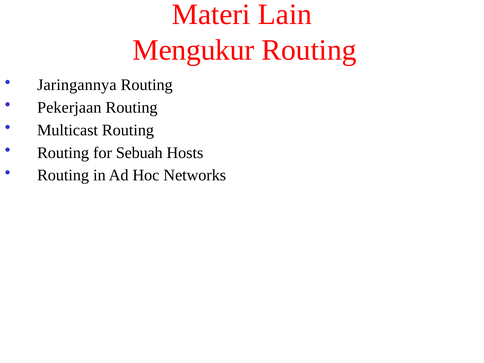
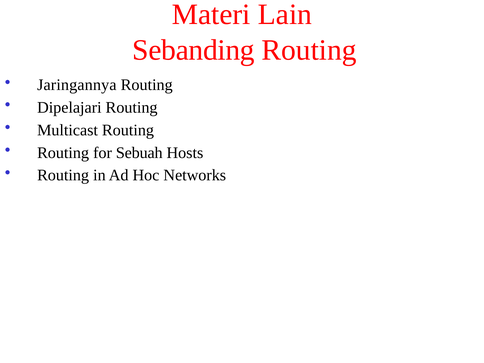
Mengukur: Mengukur -> Sebanding (194, 50)
Pekerjaan: Pekerjaan -> Dipelajari (69, 108)
